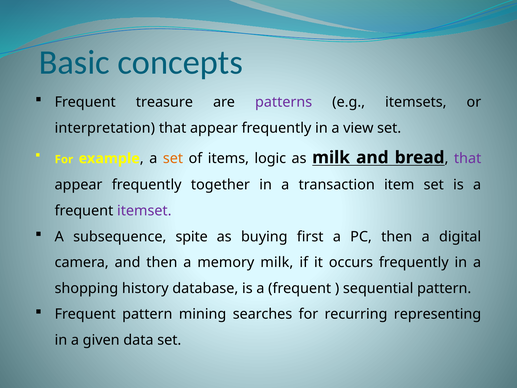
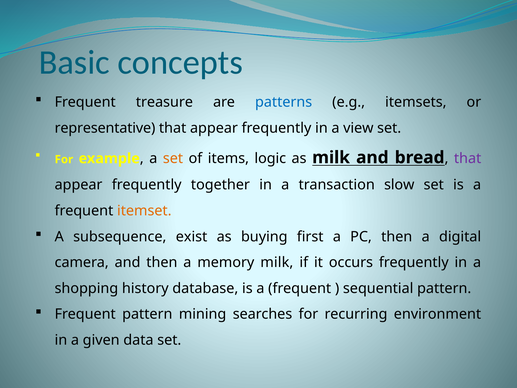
patterns colour: purple -> blue (284, 102)
interpretation: interpretation -> representative (105, 128)
item: item -> slow (399, 185)
itemset colour: purple -> orange (144, 211)
spite: spite -> exist (192, 236)
representing: representing -> environment (437, 314)
